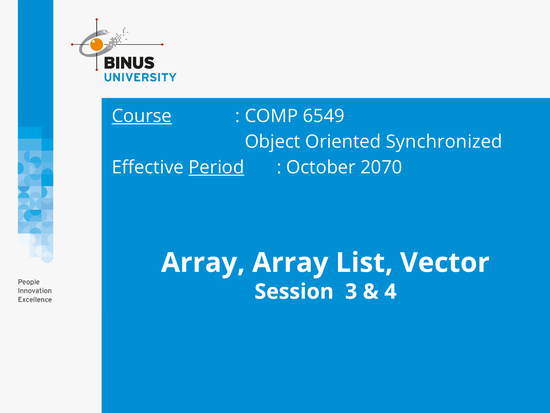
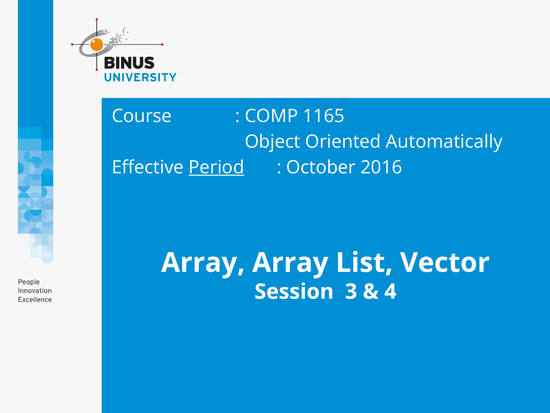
Course underline: present -> none (142, 116)
6549: 6549 -> 1165 (324, 116)
Synchronized: Synchronized -> Automatically (444, 141)
2070: 2070 -> 2016 (381, 167)
